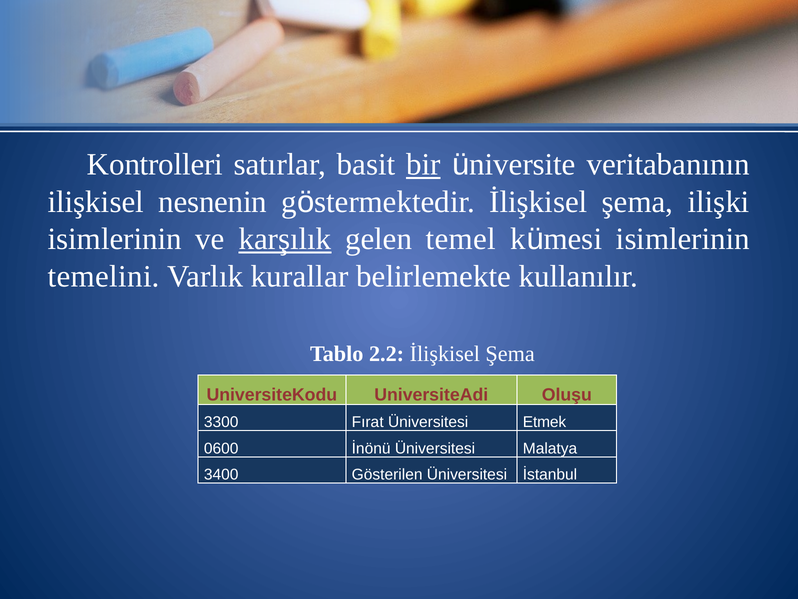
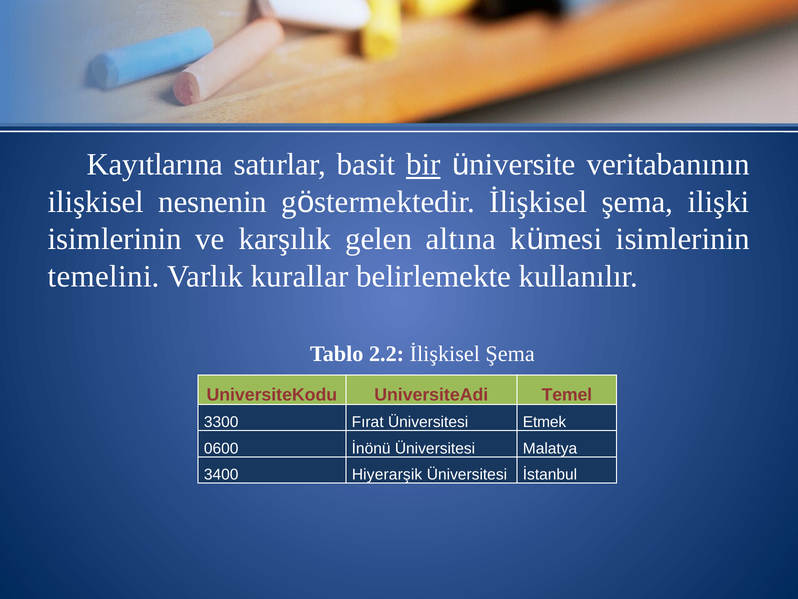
Kontrolleri: Kontrolleri -> Kayıtlarına (155, 164)
karşılık underline: present -> none (285, 239)
temel: temel -> altına (461, 239)
Oluşu: Oluşu -> Temel (567, 395)
Gösterilen: Gösterilen -> Hiyerarşik (387, 474)
